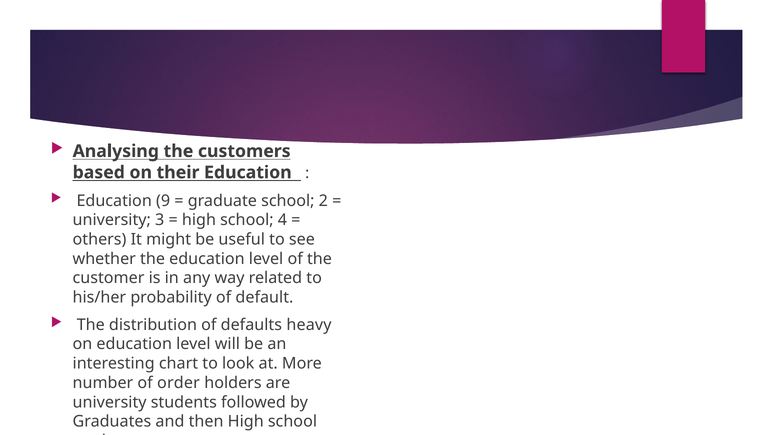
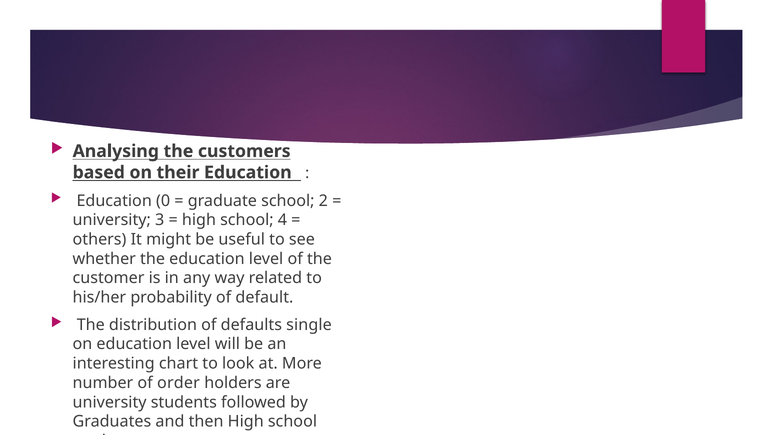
9: 9 -> 0 (163, 201)
heavy: heavy -> single (309, 325)
